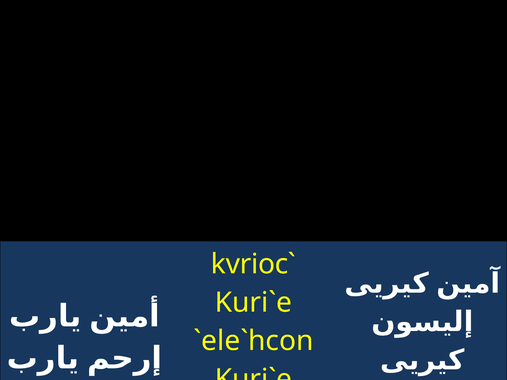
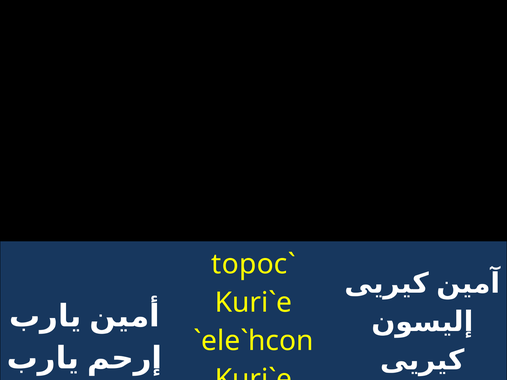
kvrioc: kvrioc -> topoc (249, 264)
